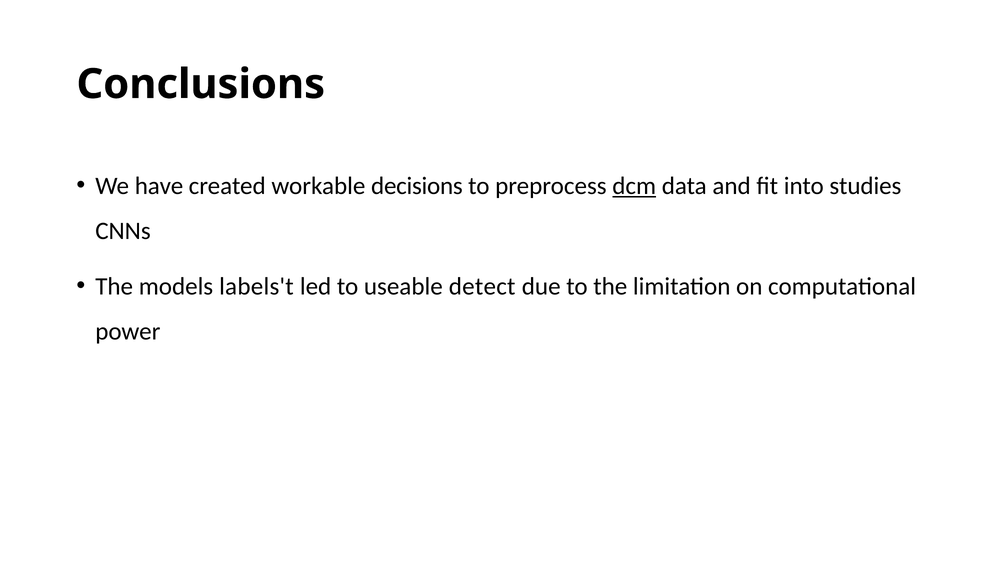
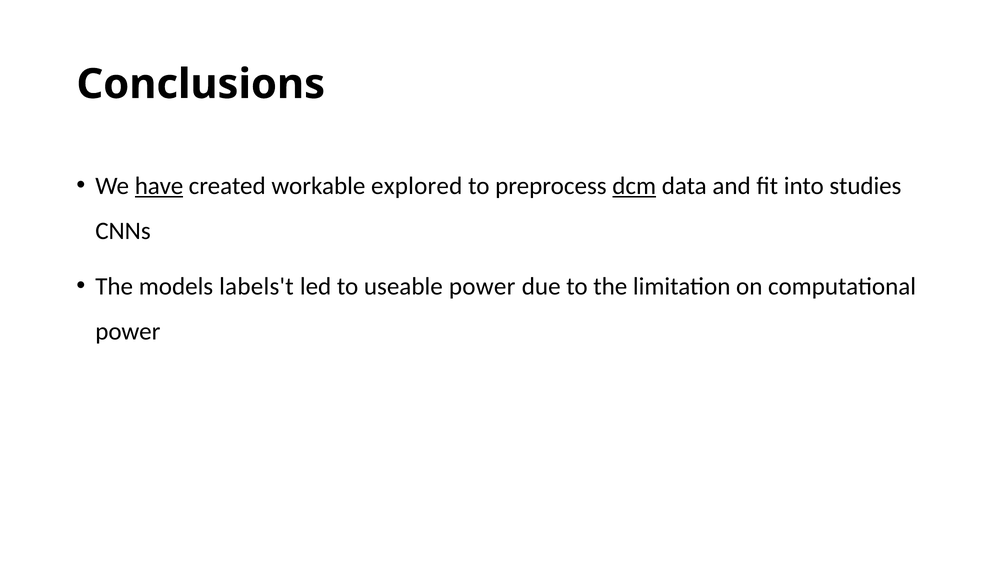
have underline: none -> present (159, 186)
decisions: decisions -> explored (417, 186)
useable detect: detect -> power (482, 287)
